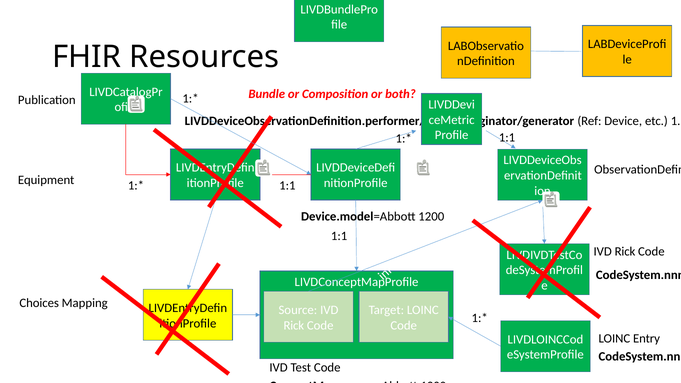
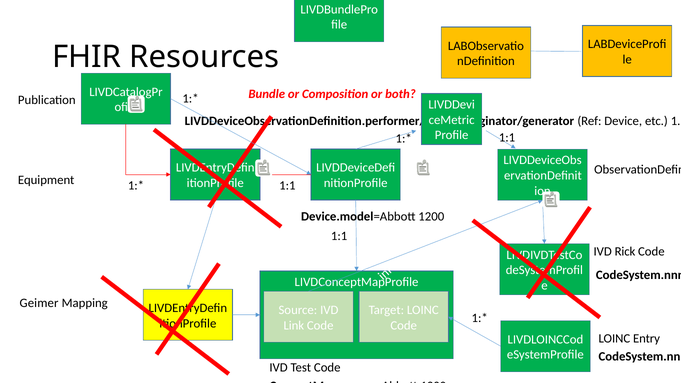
Choices: Choices -> Geimer (39, 303)
Rick: Rick -> Link (294, 325)
